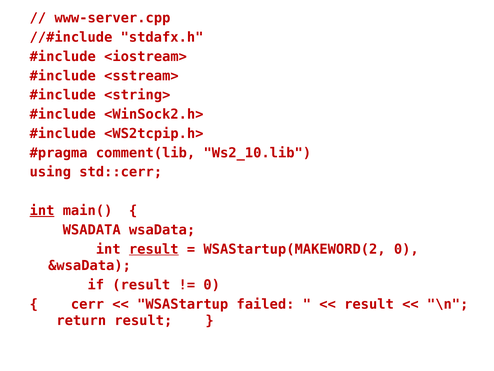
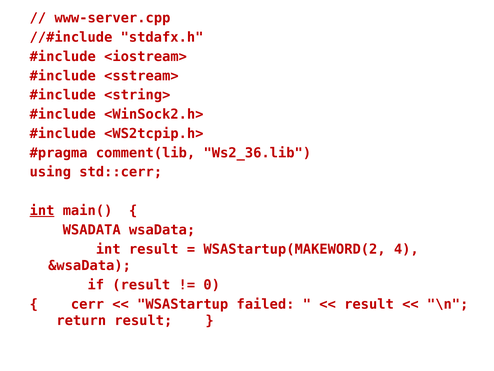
Ws2_10.lib: Ws2_10.lib -> Ws2_36.lib (257, 153)
result underline: present -> none (154, 249)
WSAStartup(MAKEWORD(2 0: 0 -> 4 (406, 249)
